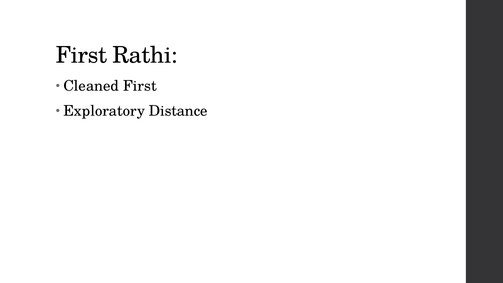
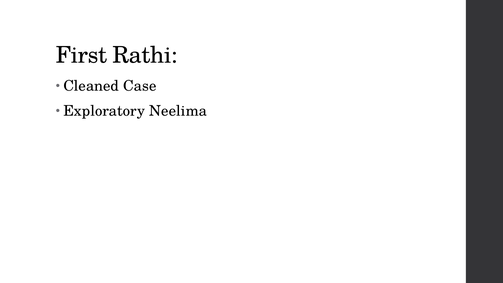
Cleaned First: First -> Case (140, 86)
Distance: Distance -> Neelima (178, 111)
